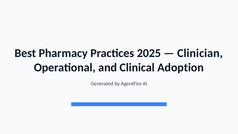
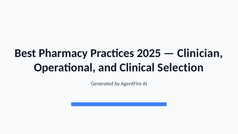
Adoption: Adoption -> Selection (181, 67)
